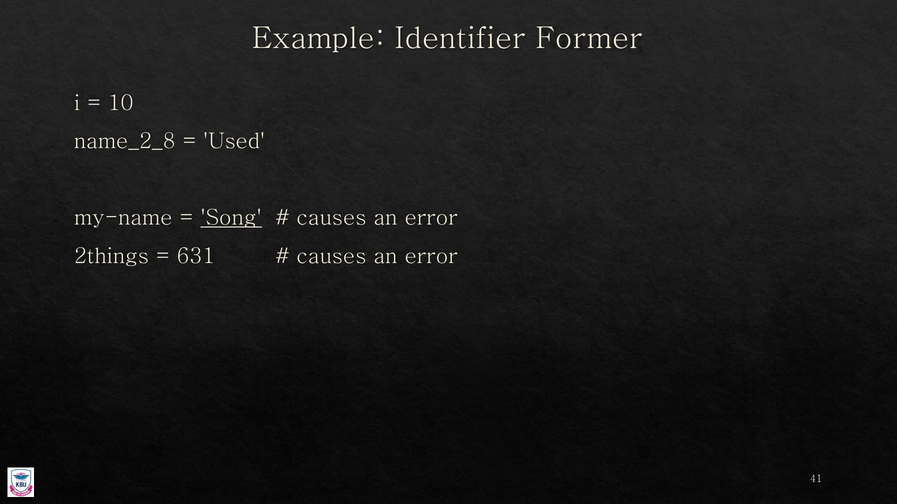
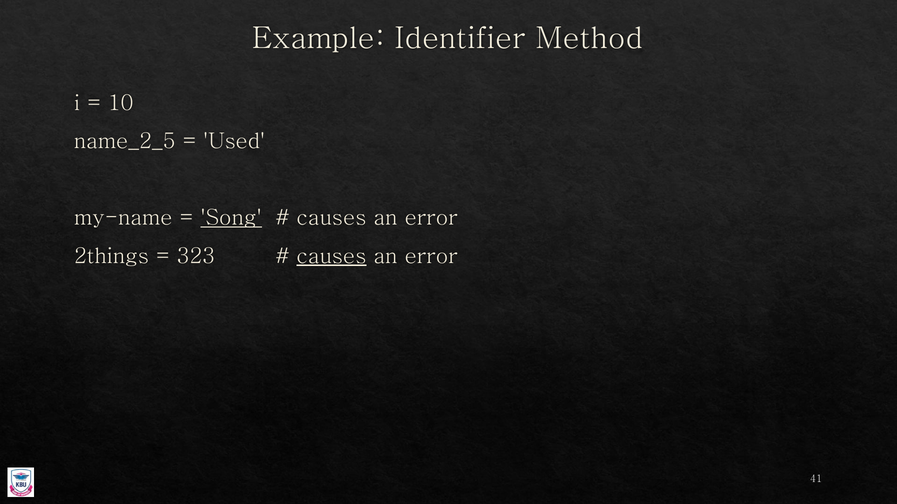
Former: Former -> Method (589, 38)
name_2_8: name_2_8 -> name_2_5 (125, 142)
631: 631 -> 323 (196, 256)
causes underline: none -> present (331, 256)
